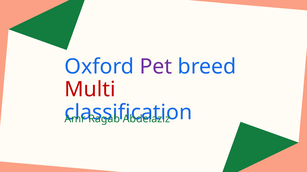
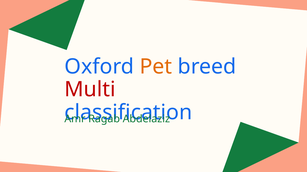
Pet colour: purple -> orange (156, 67)
